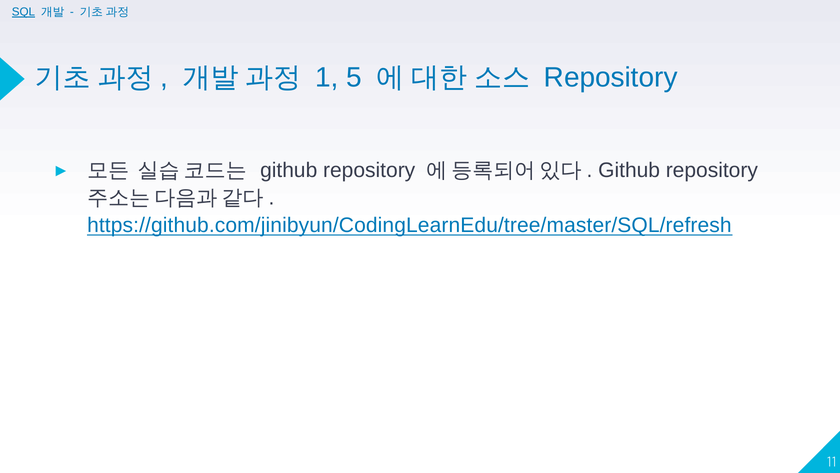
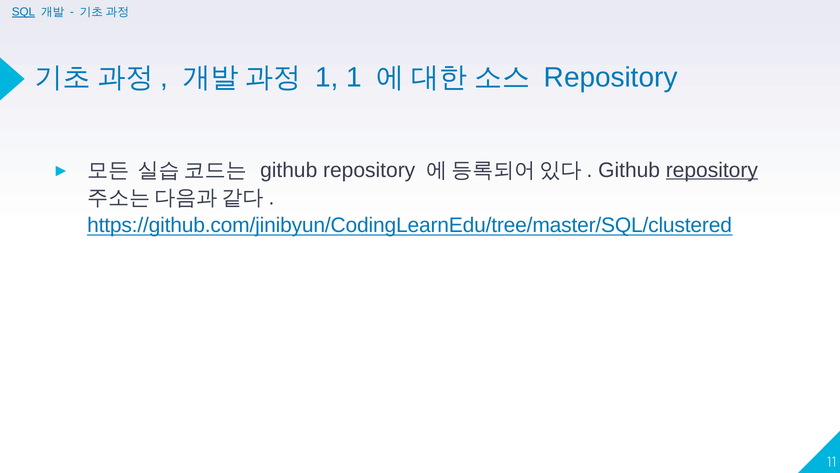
1 5: 5 -> 1 (354, 78)
repository underline: none -> present (712, 170)
https://github.com/jinibyun/CodingLearnEdu/tree/master/SQL/refresh: https://github.com/jinibyun/CodingLearnEdu/tree/master/SQL/refresh -> https://github.com/jinibyun/CodingLearnEdu/tree/master/SQL/clustered (410, 225)
